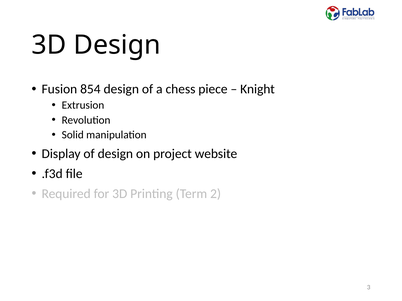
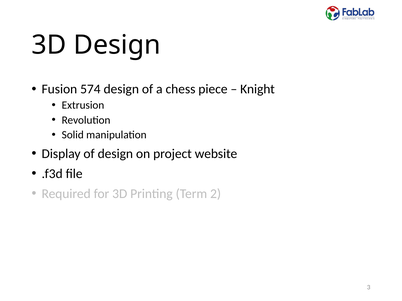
854: 854 -> 574 (90, 89)
